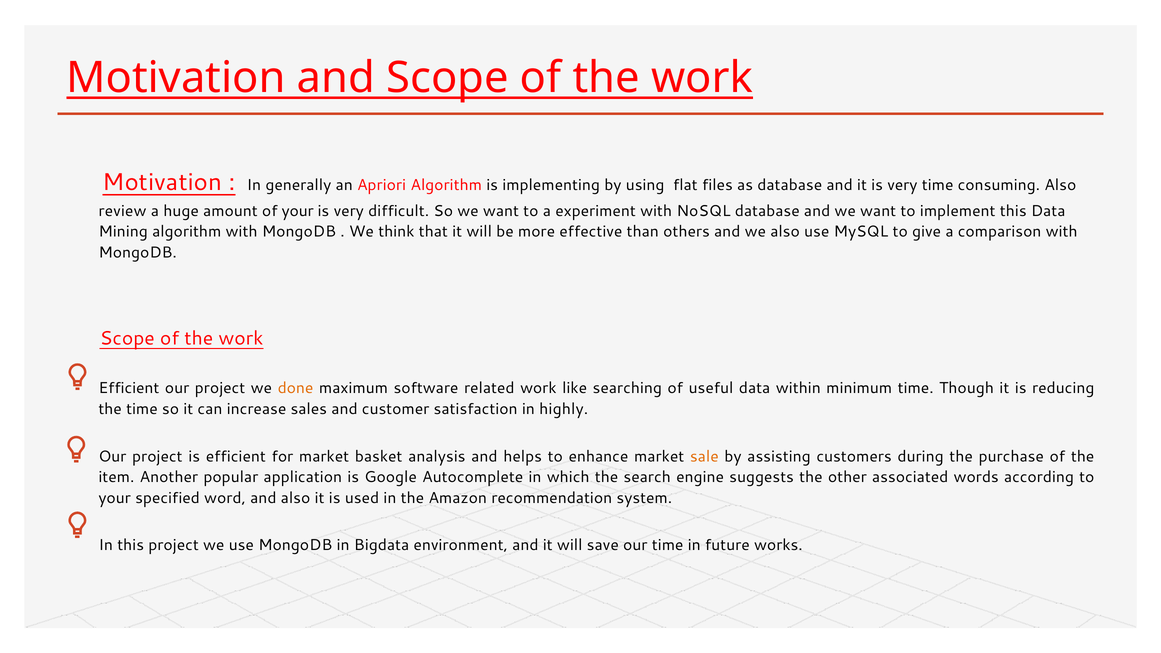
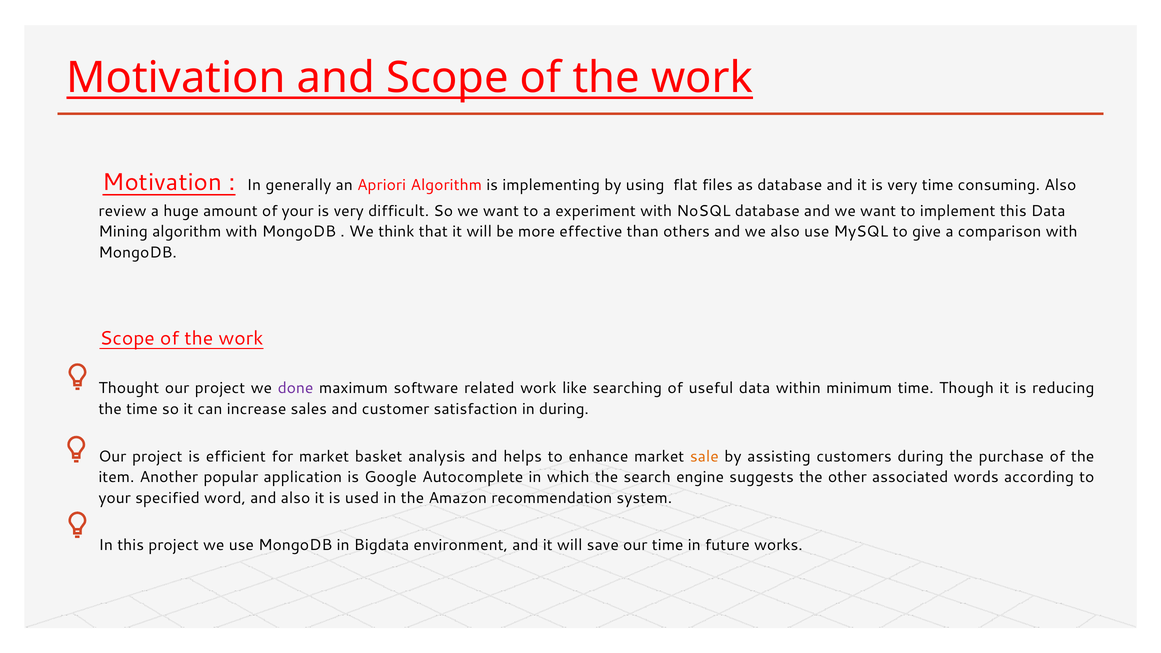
Efficient: Efficient -> Thought (129, 388)
done colour: orange -> purple (296, 388)
in highly: highly -> during (564, 409)
